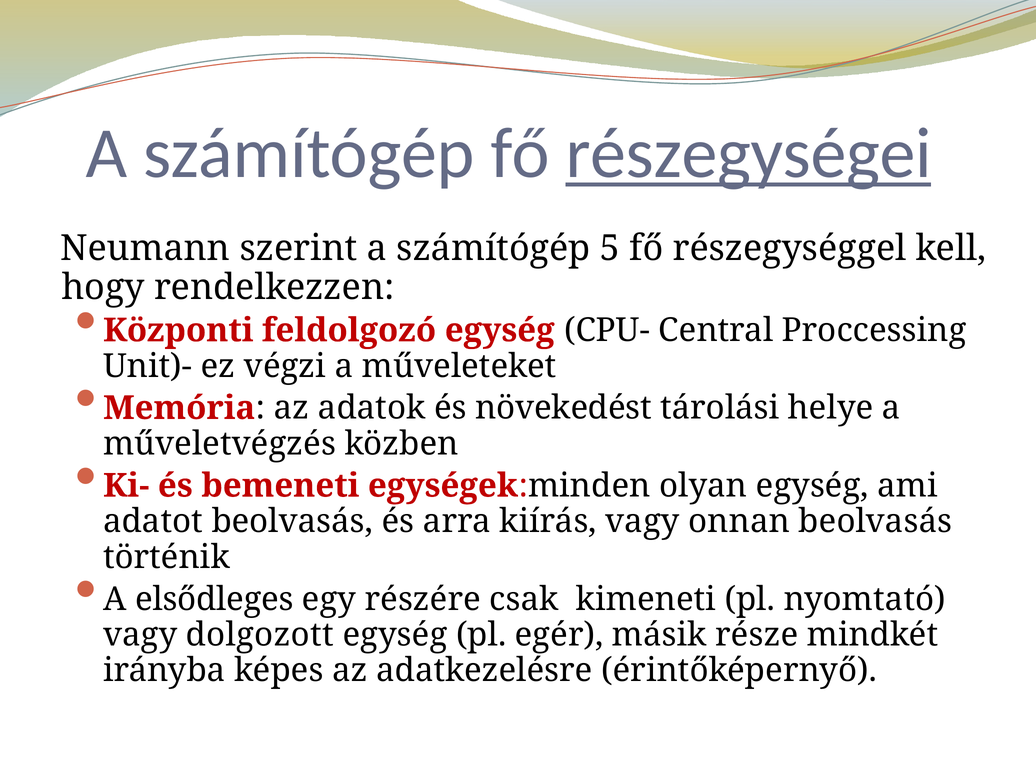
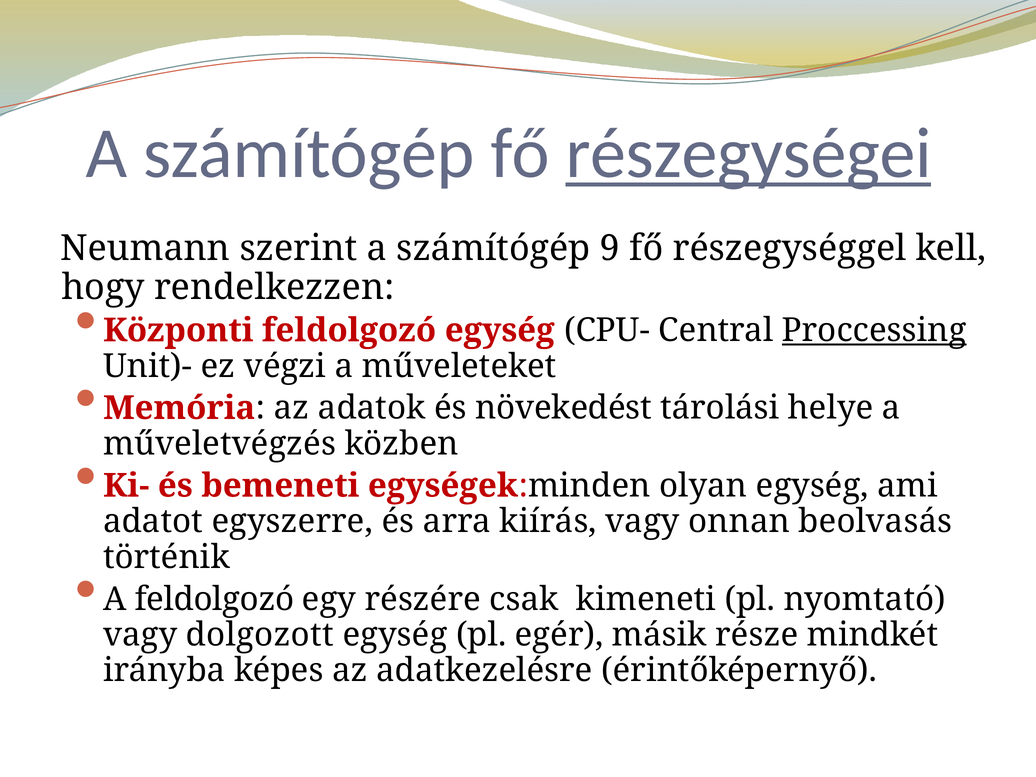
5: 5 -> 9 (610, 248)
Proccessing underline: none -> present (874, 330)
adatot beolvasás: beolvasás -> egyszerre (292, 521)
A elsődleges: elsődleges -> feldolgozó (214, 599)
